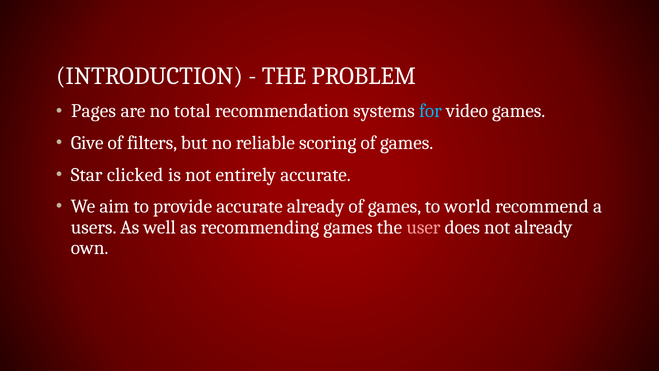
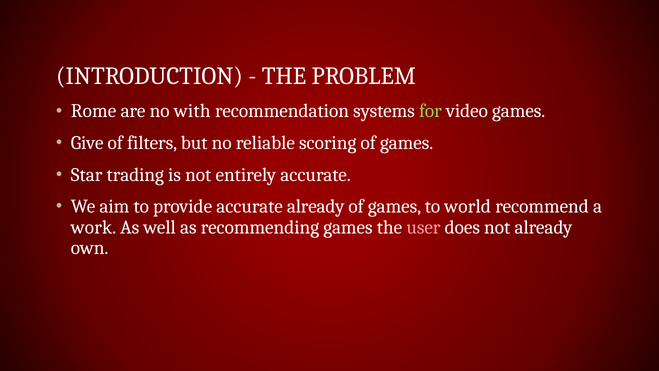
Pages: Pages -> Rome (94, 111)
total: total -> with (192, 111)
for colour: light blue -> light green (430, 111)
clicked: clicked -> trading (135, 175)
users: users -> work (94, 227)
